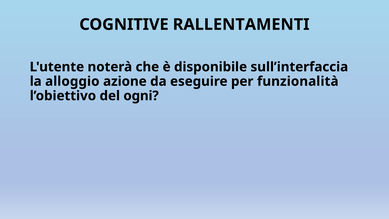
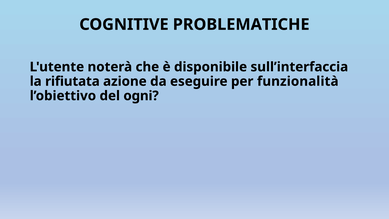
RALLENTAMENTI: RALLENTAMENTI -> PROBLEMATICHE (241, 24)
alloggio: alloggio -> rifiutata (72, 81)
